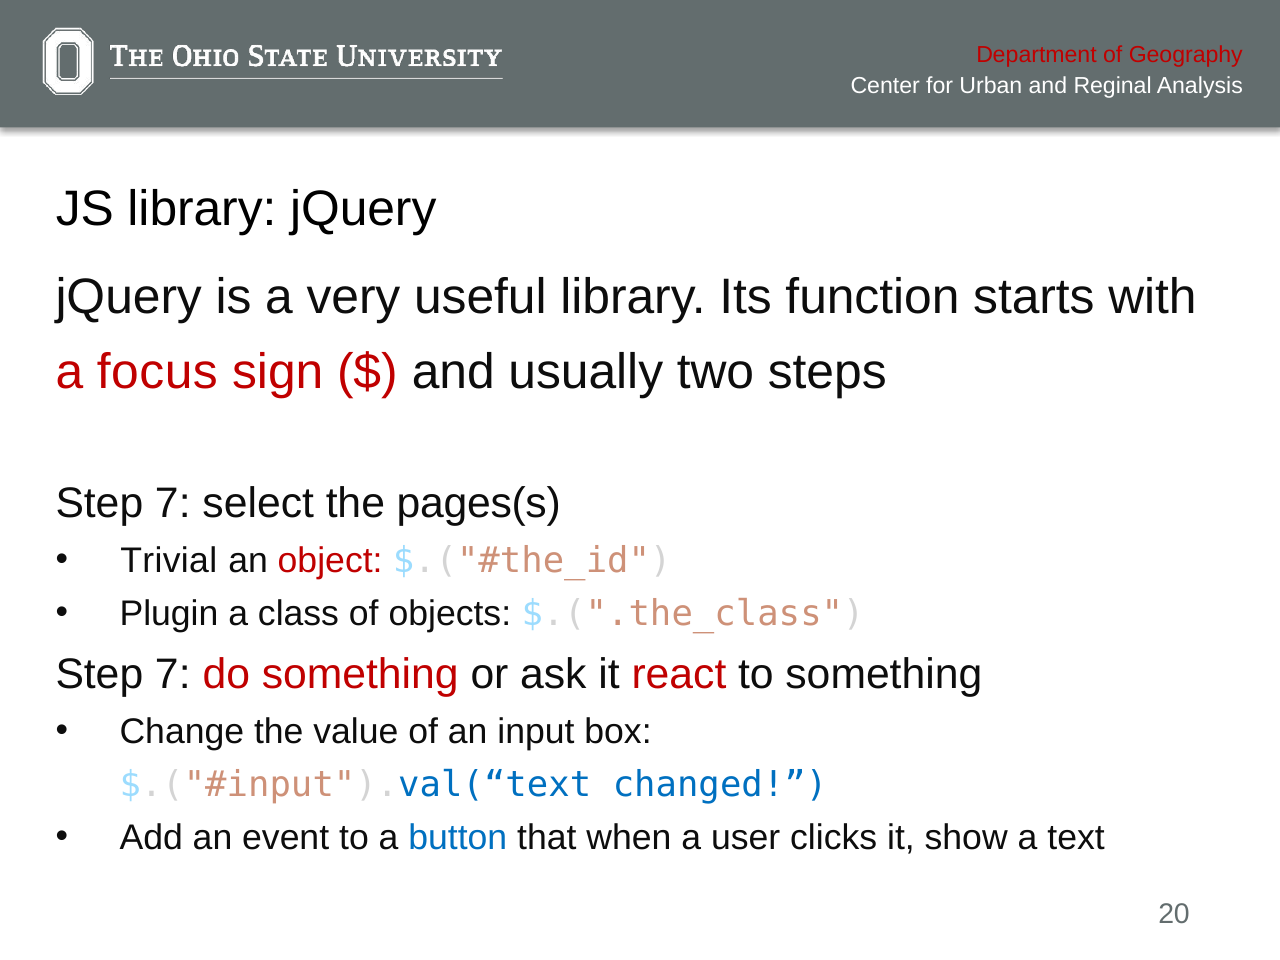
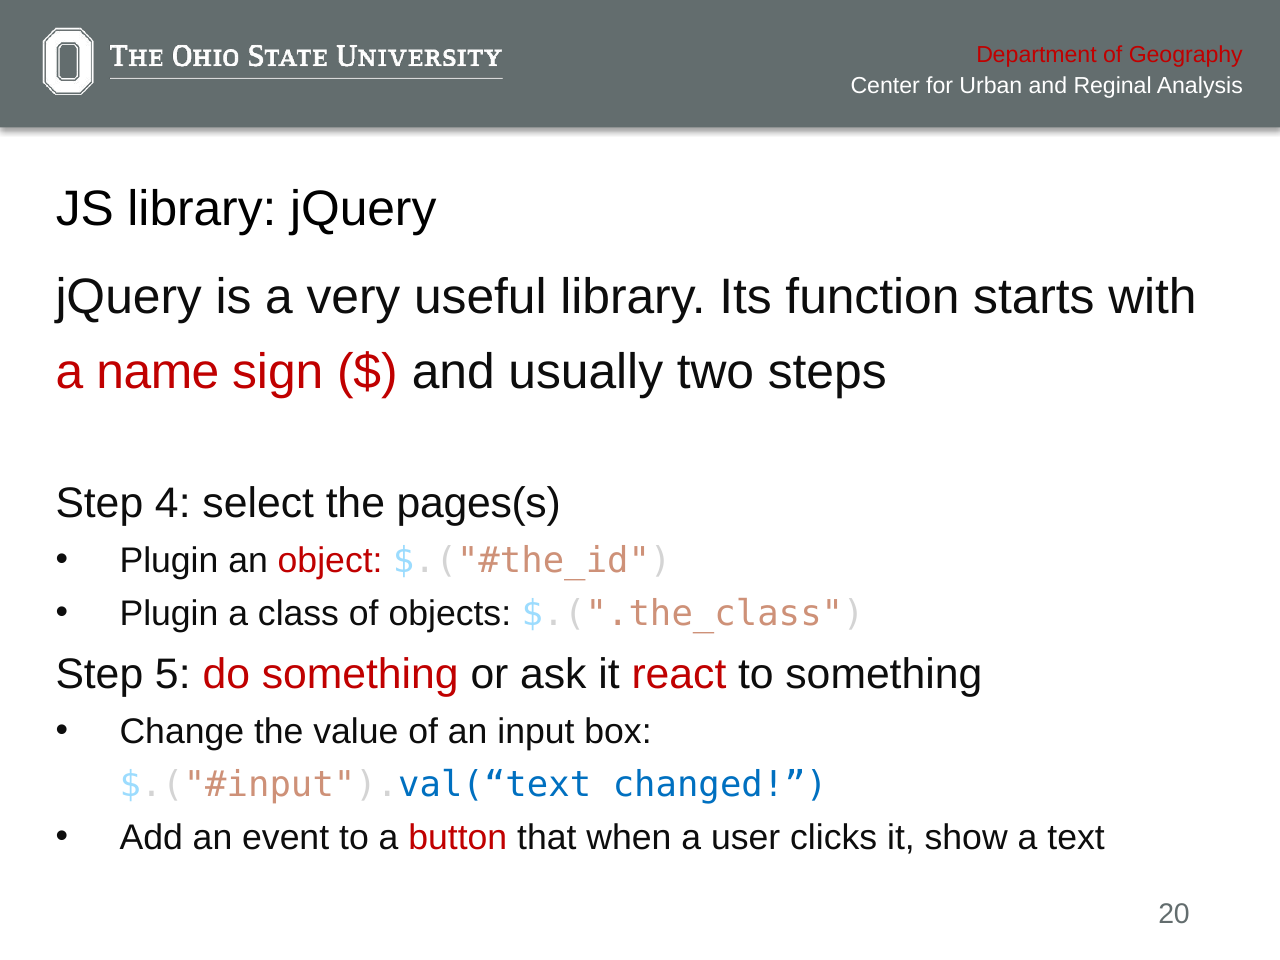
focus: focus -> name (158, 372)
7: 7 -> 4 (173, 504)
Trivial: Trivial -> Plugin (169, 561)
7: 7 -> 5 (173, 674)
button colour: blue -> red (458, 838)
